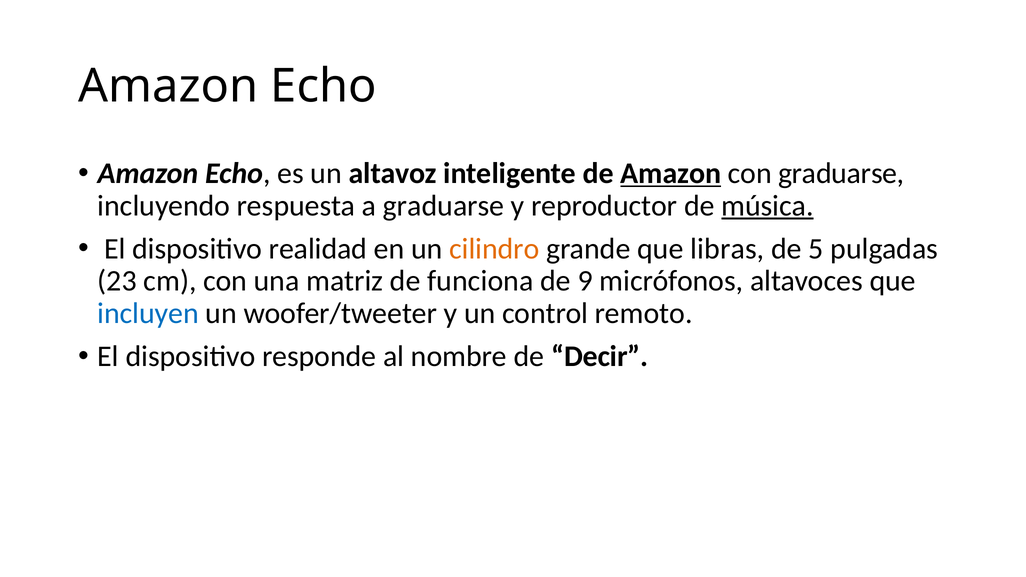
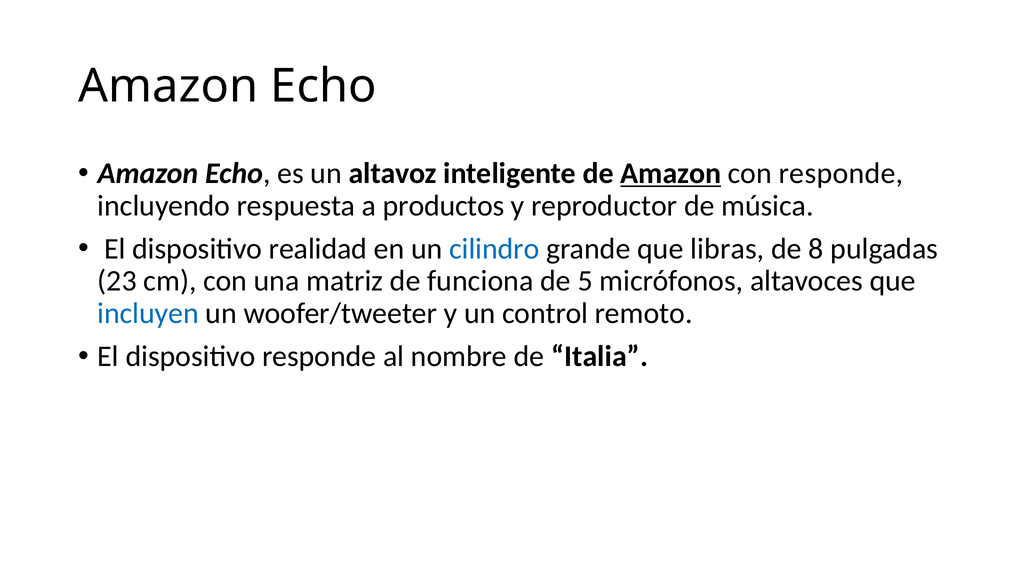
con graduarse: graduarse -> responde (841, 173)
a graduarse: graduarse -> productos (444, 206)
música underline: present -> none (768, 206)
cilindro colour: orange -> blue (494, 249)
5: 5 -> 8 (816, 249)
9: 9 -> 5 (585, 281)
Decir: Decir -> Italia (600, 356)
